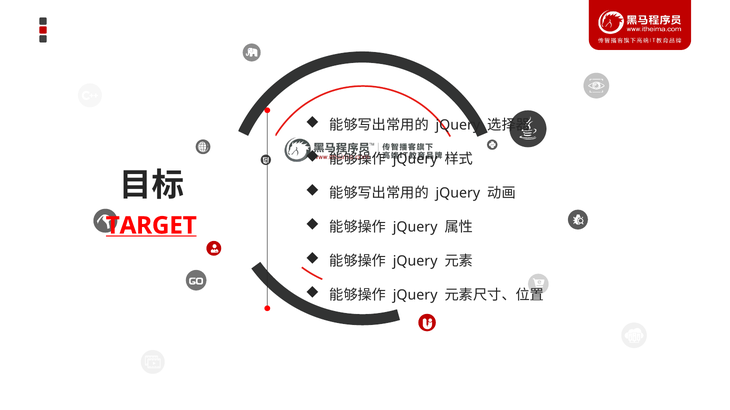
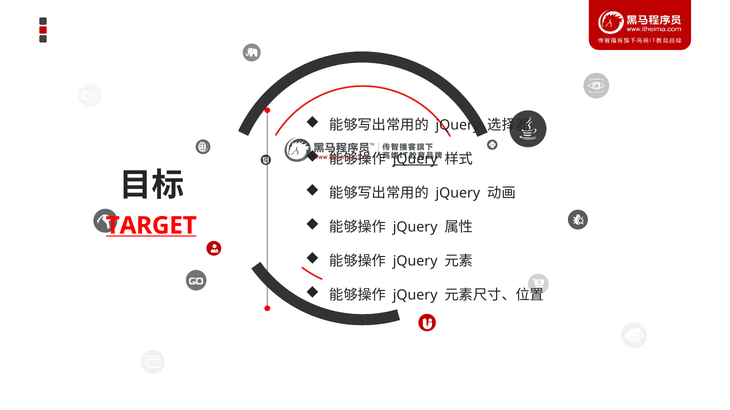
jQuery underline: none -> present (415, 159)
